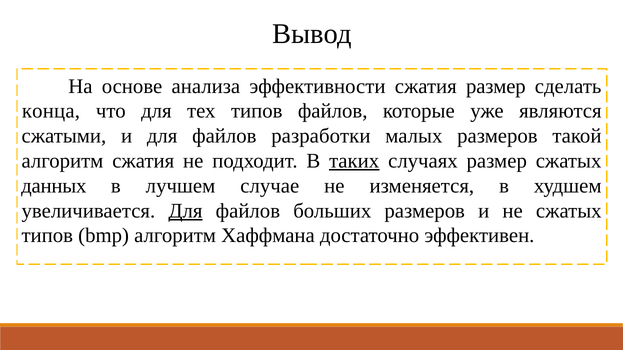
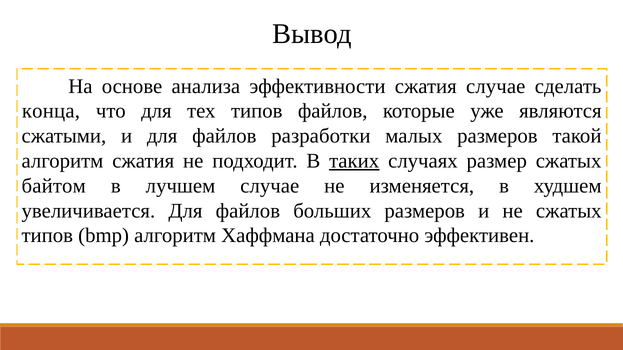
сжатия размер: размер -> случае (496, 86)
данных: данных -> байтом (54, 186)
Для underline: present -> none (185, 211)
